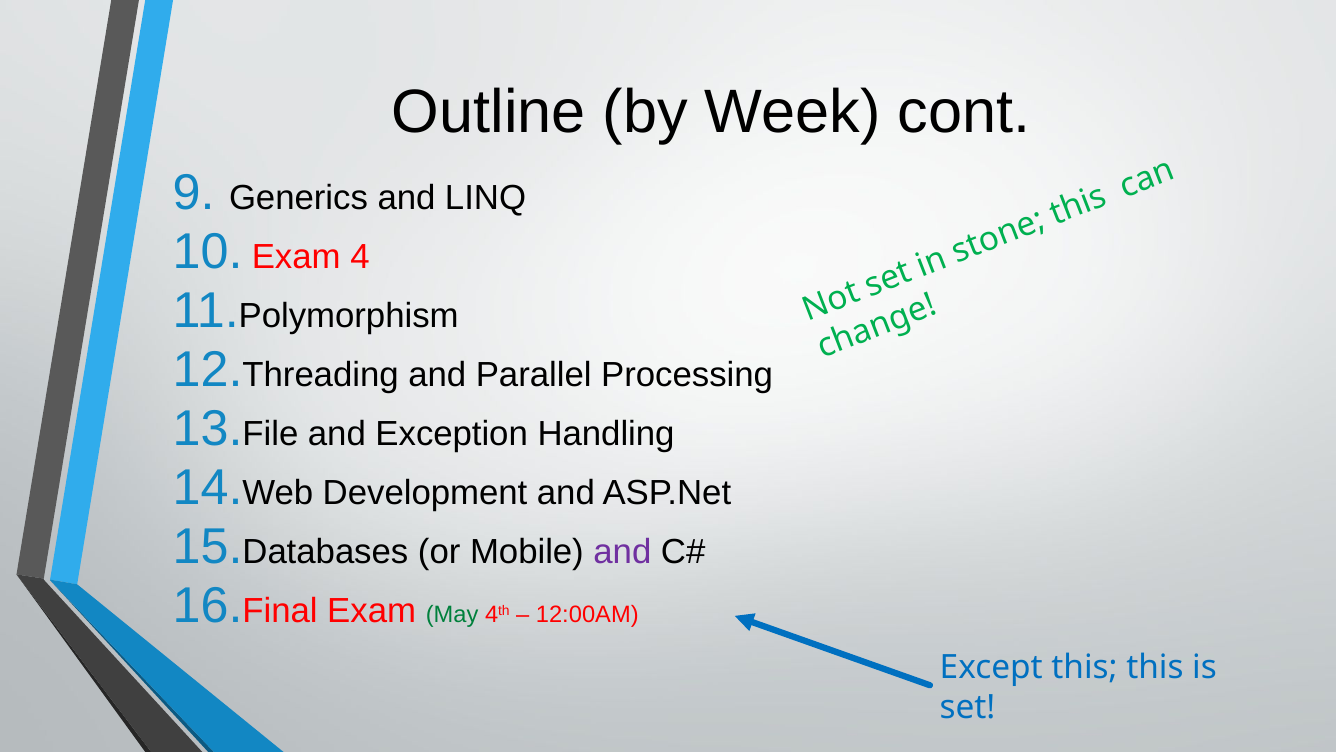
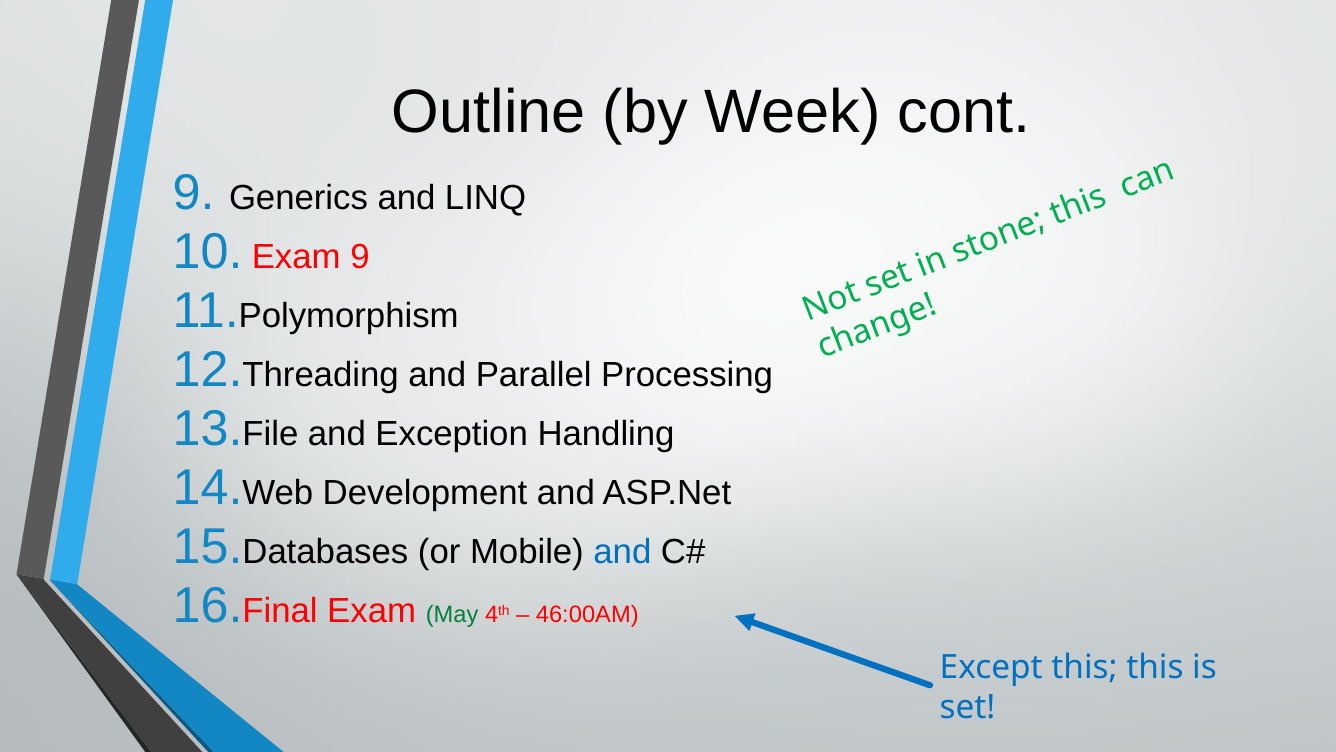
Exam 4: 4 -> 9 (360, 257)
and colour: purple -> blue (622, 552)
12:00AM: 12:00AM -> 46:00AM (587, 614)
